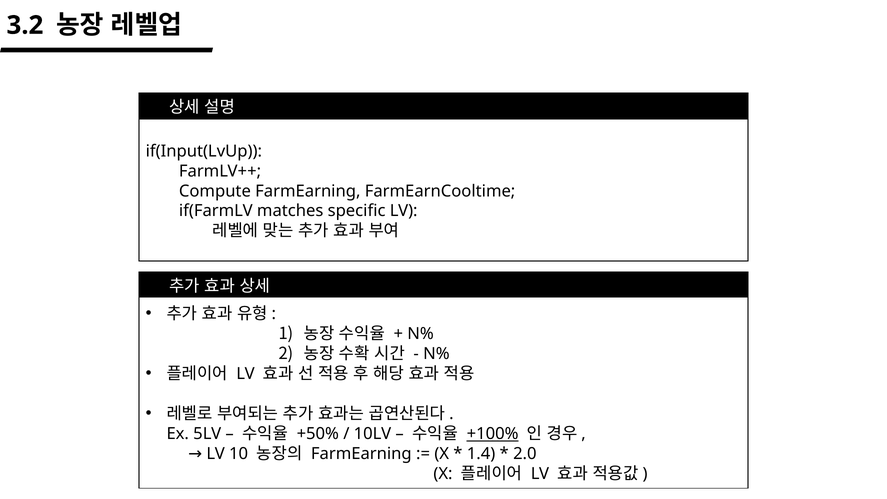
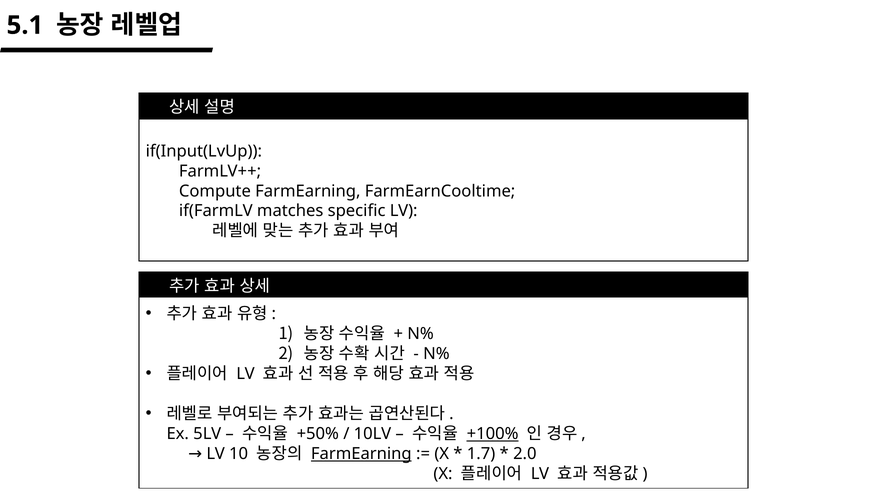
3.2: 3.2 -> 5.1 (25, 25)
FarmEarning underline: none -> present (361, 454)
1.4: 1.4 -> 1.7 (481, 454)
